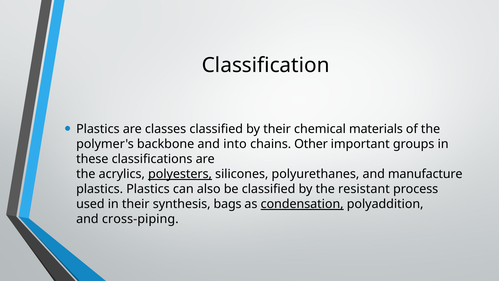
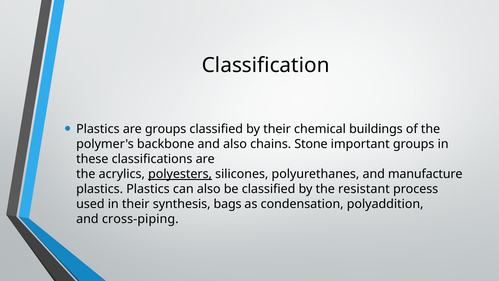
are classes: classes -> groups (166, 129)
materials: materials -> buildings (376, 129)
and into: into -> also (235, 144)
Other: Other -> Stone (311, 144)
condensation underline: present -> none (302, 204)
